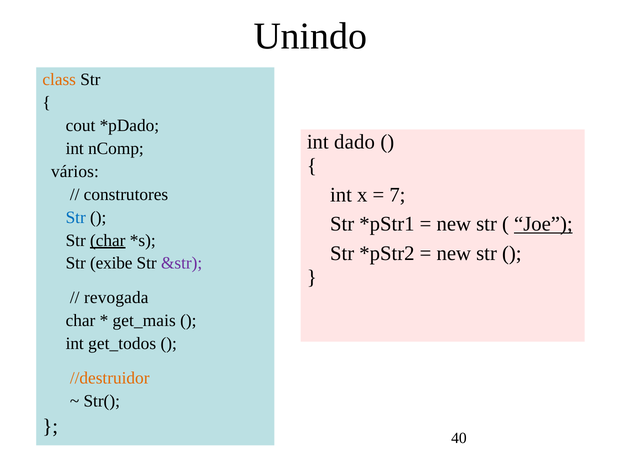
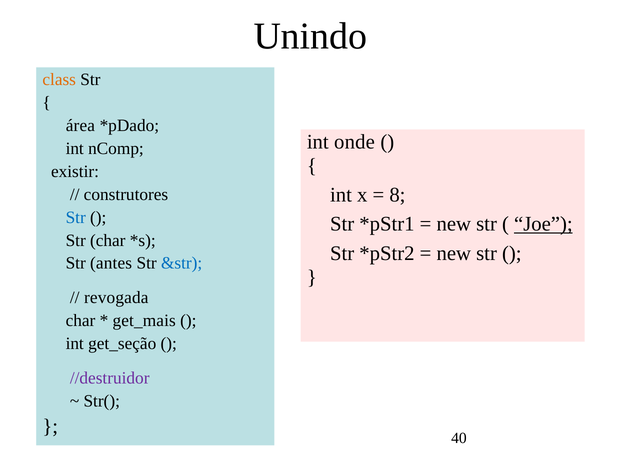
cout: cout -> área (80, 126)
dado: dado -> onde (354, 142)
vários: vários -> existir (75, 171)
7: 7 -> 8 (397, 195)
char underline: present -> none (108, 240)
exibe: exibe -> antes (111, 263)
&str colour: purple -> blue (182, 263)
get_todos: get_todos -> get_seção (122, 343)
//destruidor colour: orange -> purple (110, 378)
